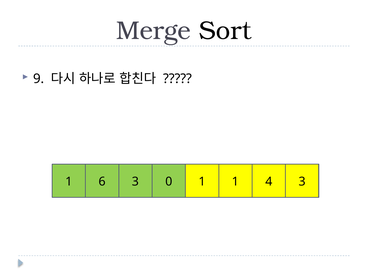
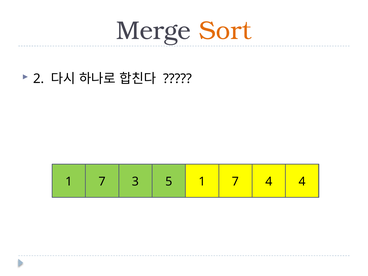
Sort colour: black -> orange (225, 31)
9: 9 -> 2 (39, 79)
6: 6 -> 7 (102, 182)
0: 0 -> 5 (169, 182)
1: 1 -> 7 (235, 182)
4 3: 3 -> 4 (302, 182)
